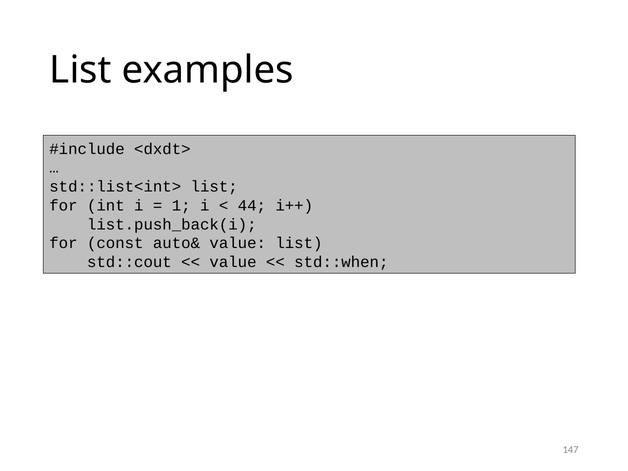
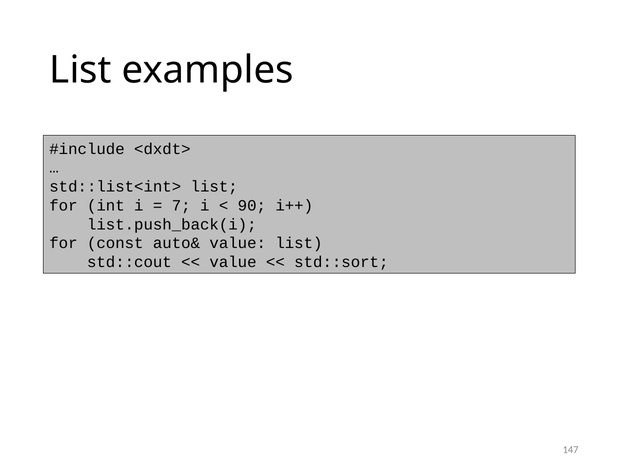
1: 1 -> 7 (181, 205)
44: 44 -> 90 (252, 205)
std::when: std::when -> std::sort (341, 262)
